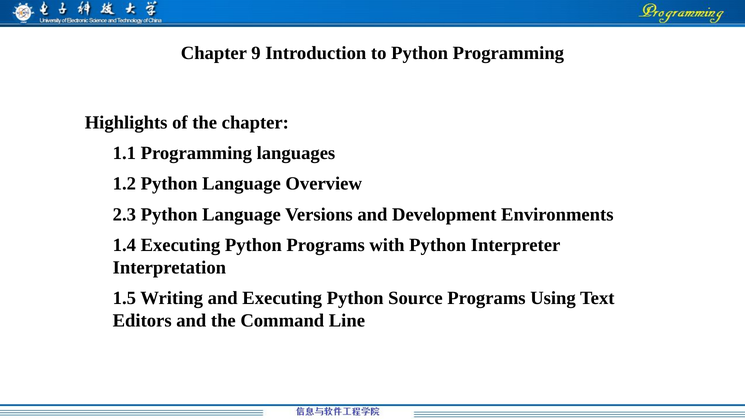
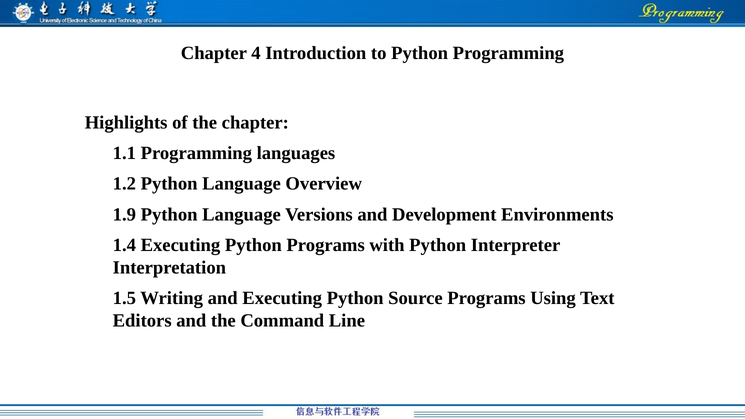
9: 9 -> 4 (256, 53)
2.3: 2.3 -> 1.9 (124, 215)
